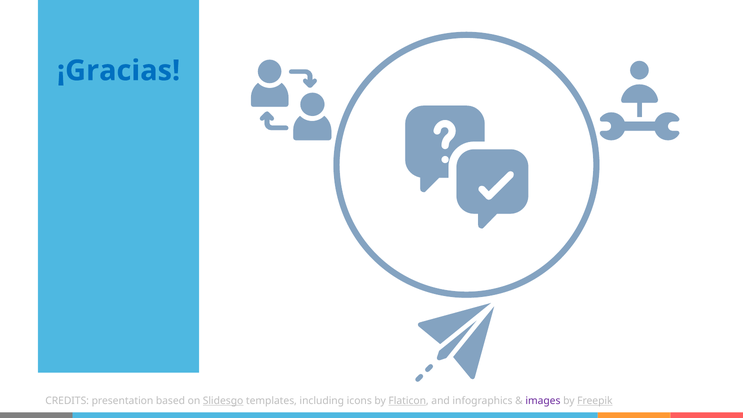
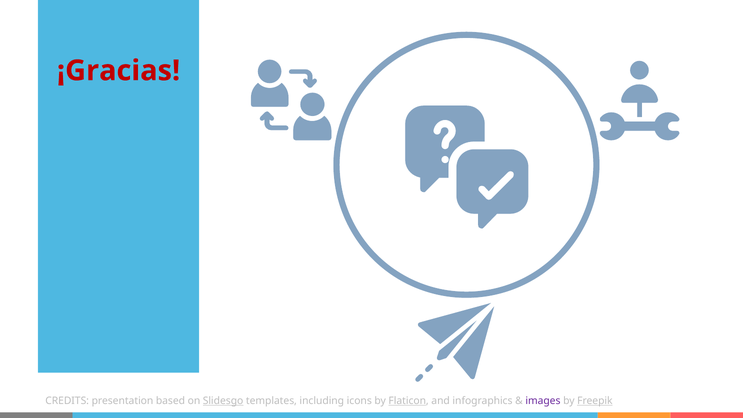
¡Gracias colour: blue -> red (119, 71)
